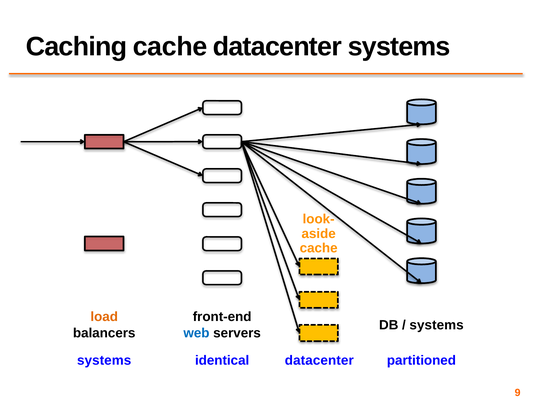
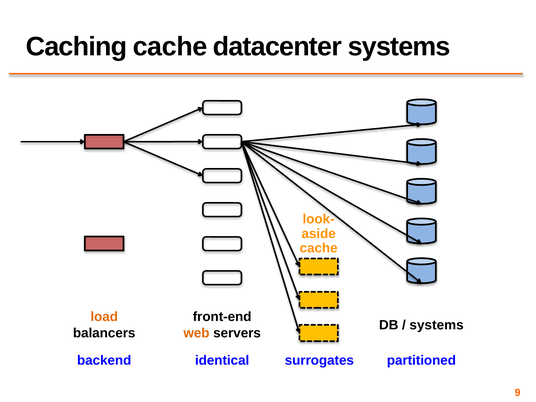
web colour: blue -> orange (196, 333)
systems: systems -> backend (104, 361)
identical datacenter: datacenter -> surrogates (319, 361)
